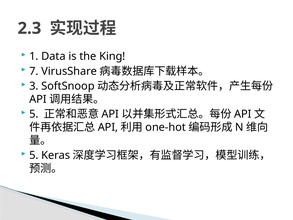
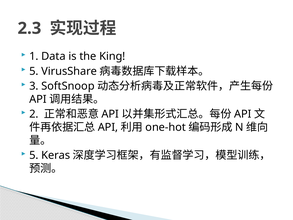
7: 7 -> 5 (34, 71)
5: 5 -> 2 (34, 114)
